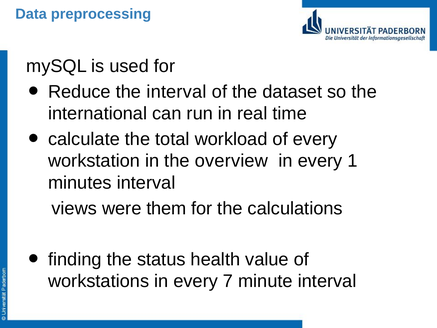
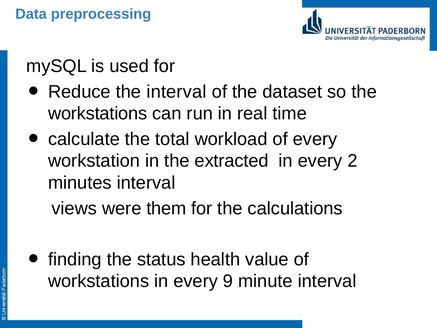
international: international -> workstations (98, 113)
overview: overview -> extracted (232, 161)
1: 1 -> 2 (352, 161)
7: 7 -> 9 (228, 281)
